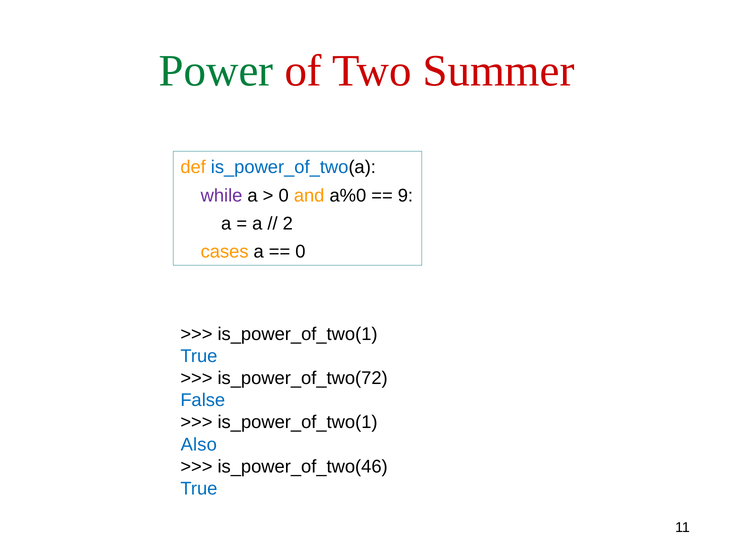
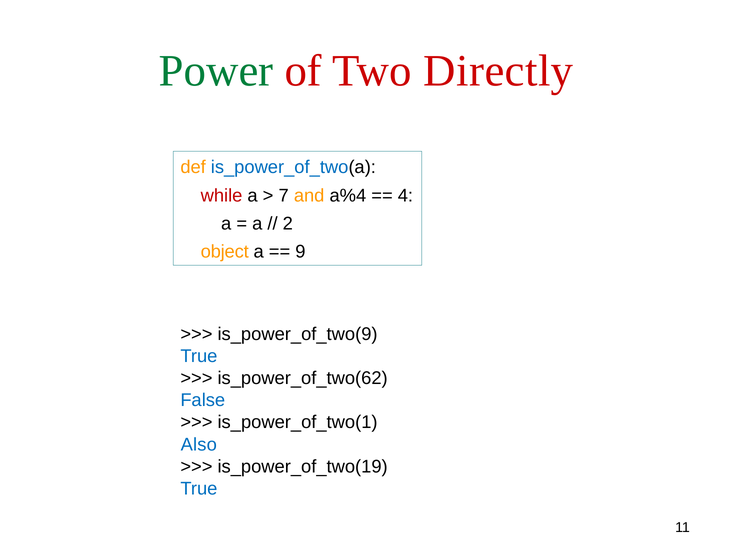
Summer: Summer -> Directly (498, 71)
while colour: purple -> red (222, 195)
0: 0 -> 7 (284, 195)
a%0: a%0 -> a%4 (348, 195)
9: 9 -> 4 (405, 195)
cases: cases -> object (225, 252)
0: 0 -> 9 (300, 252)
is_power_of_two(1: is_power_of_two(1 -> is_power_of_two(9 (298, 334)
is_power_of_two(72: is_power_of_two(72 -> is_power_of_two(62 (303, 378)
is_power_of_two(46: is_power_of_two(46 -> is_power_of_two(19 (303, 466)
